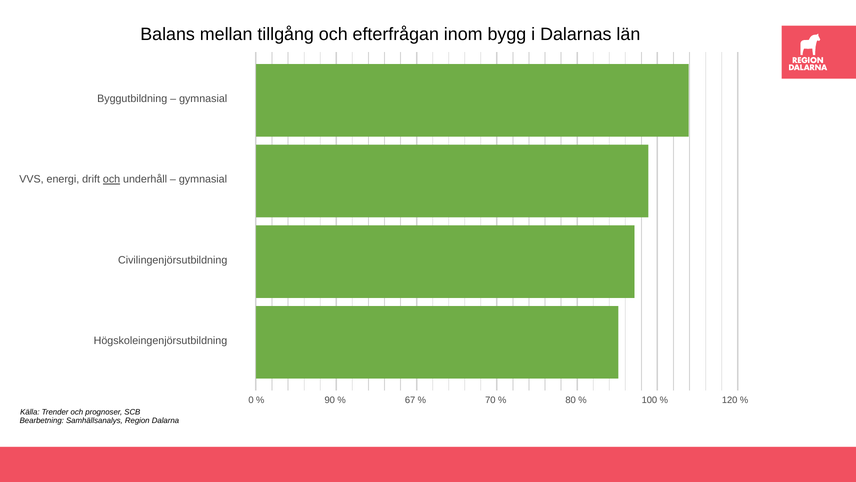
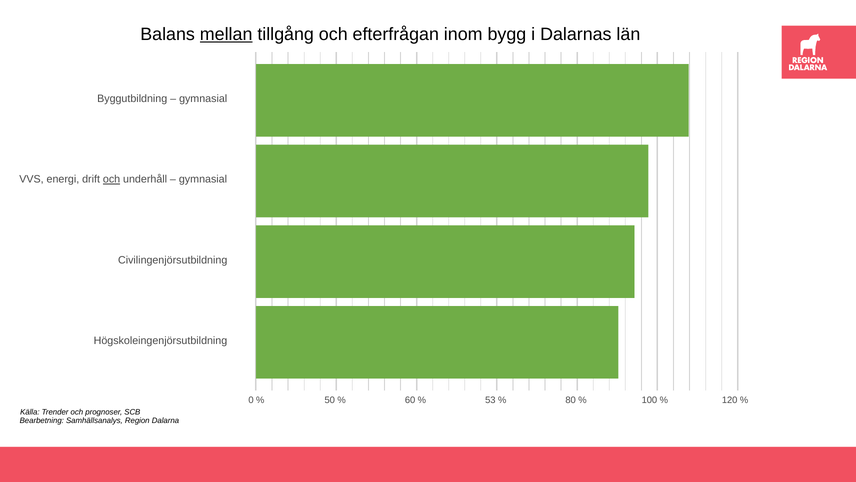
mellan underline: none -> present (226, 34)
90: 90 -> 50 (330, 400)
67: 67 -> 60 (410, 400)
70: 70 -> 53 (490, 400)
